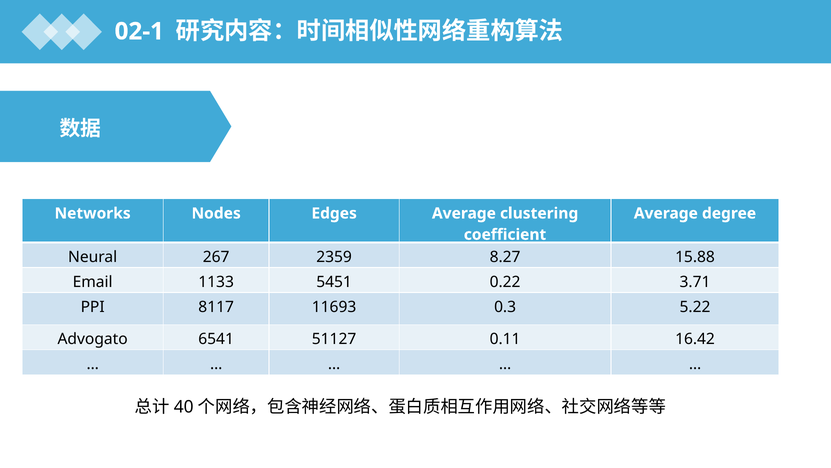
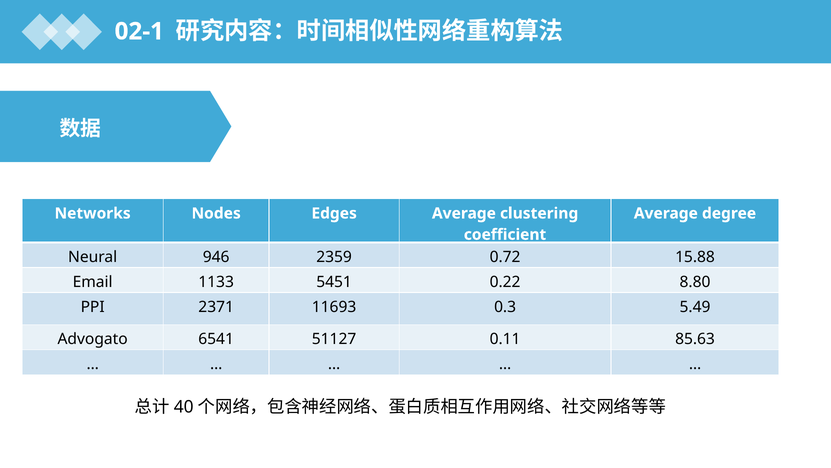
267: 267 -> 946 (216, 257)
8.27: 8.27 -> 0.72 (505, 257)
3.71: 3.71 -> 8.80 (695, 282)
8117: 8117 -> 2371 (216, 307)
5.22: 5.22 -> 5.49 (695, 307)
16.42: 16.42 -> 85.63 (695, 339)
